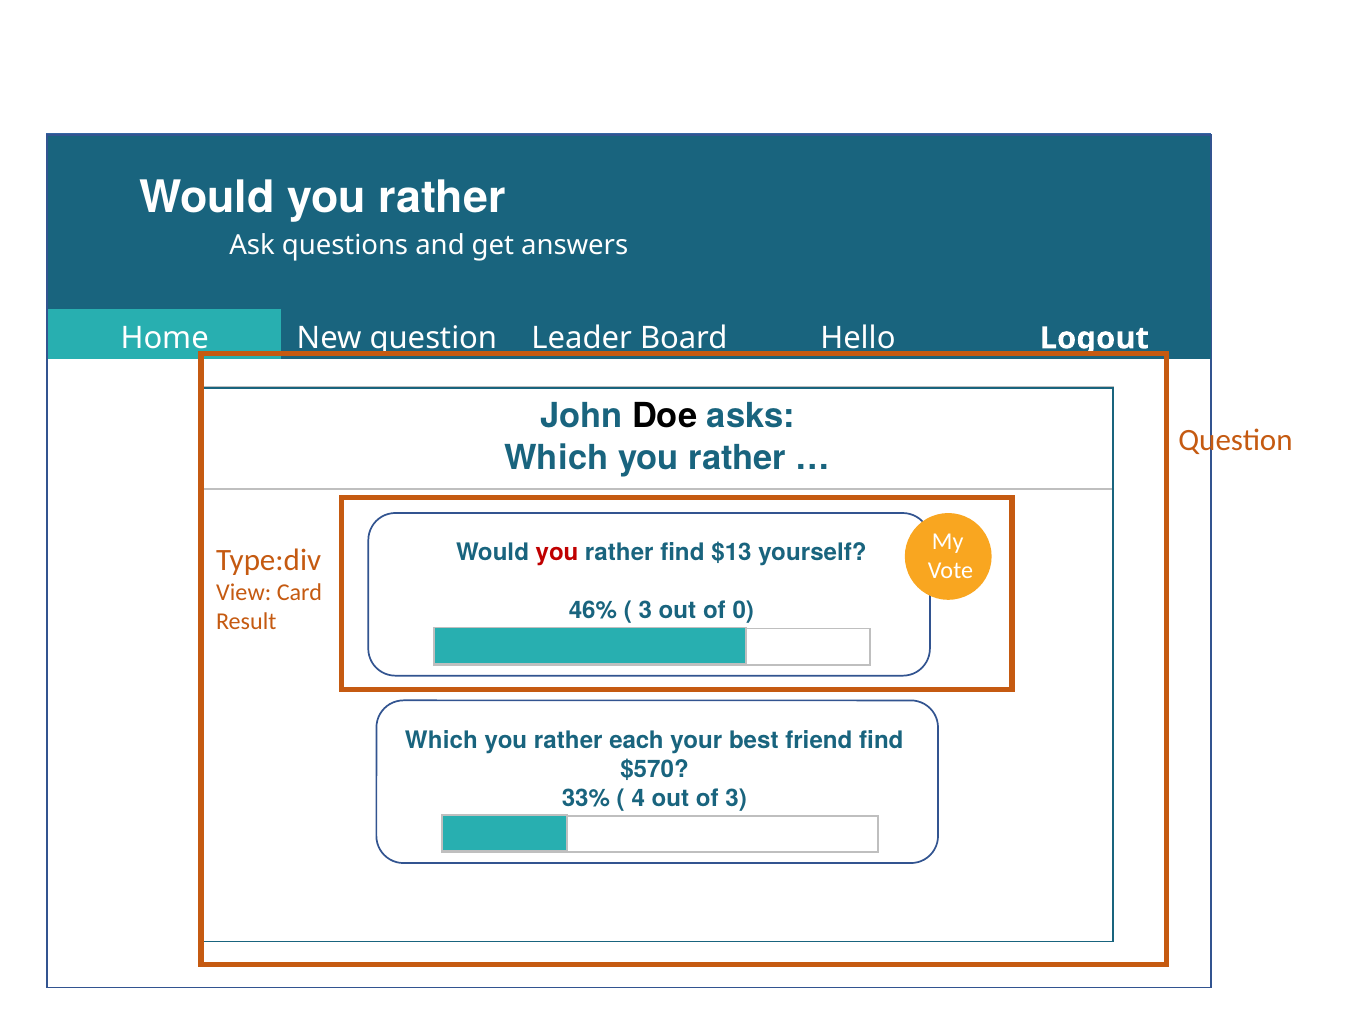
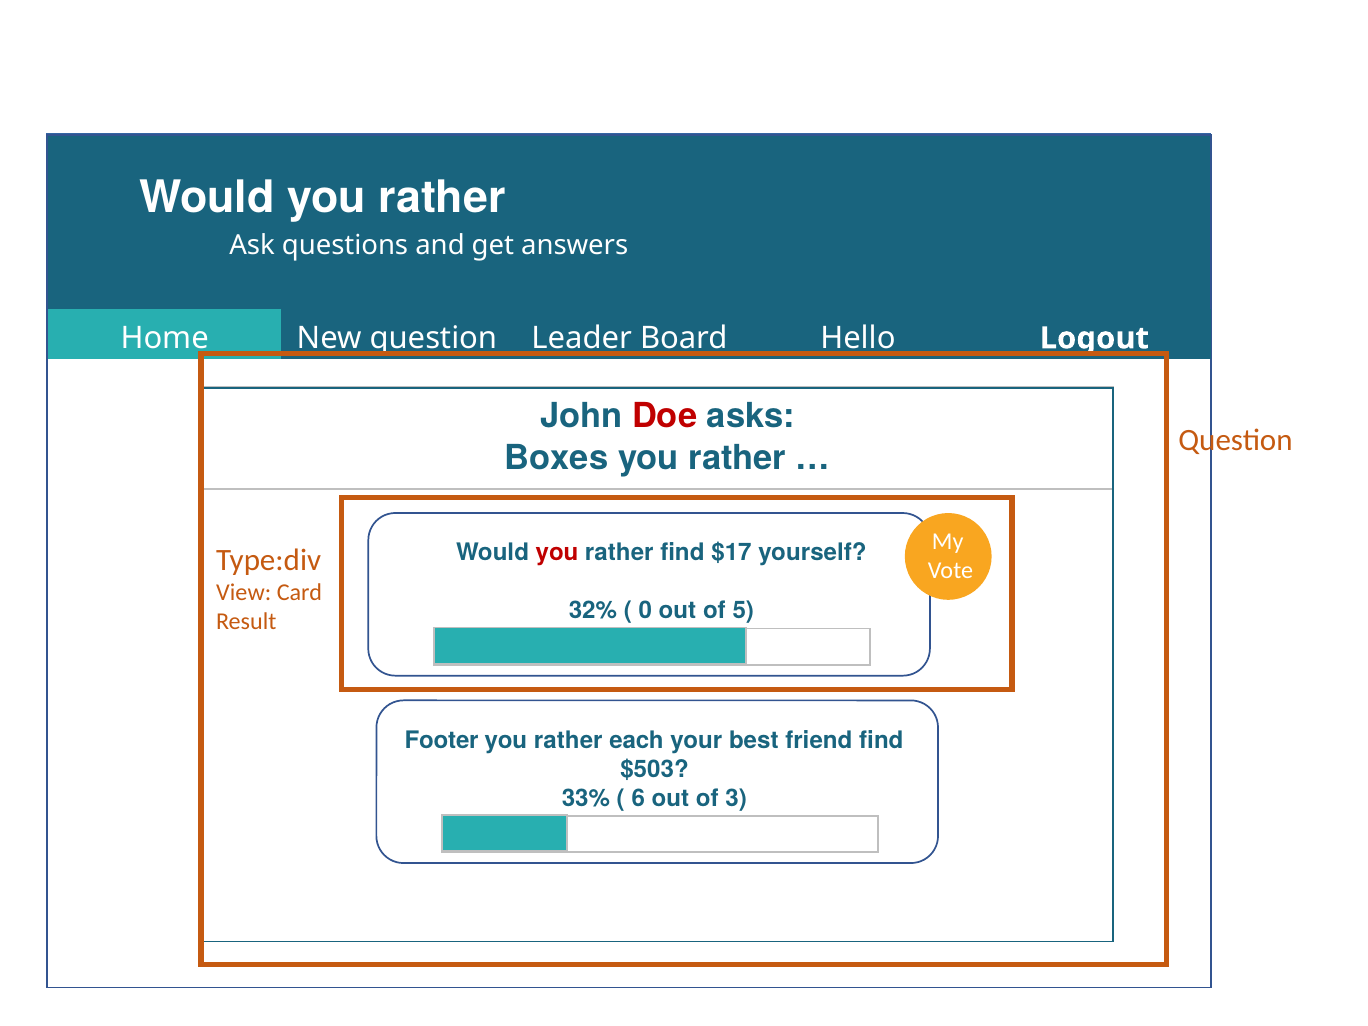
Doe colour: black -> red (665, 416)
Which: Which -> Boxes (556, 458)
$13: $13 -> $17 (731, 553)
46%: 46% -> 32% (593, 611)
3: 3 -> 0 (645, 611)
0: 0 -> 5 (743, 611)
Which: Which -> Footer (442, 740)
$570: $570 -> $503 (655, 769)
4: 4 -> 6 (638, 798)
